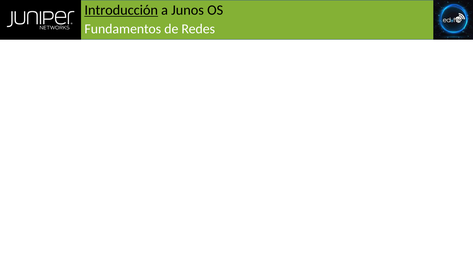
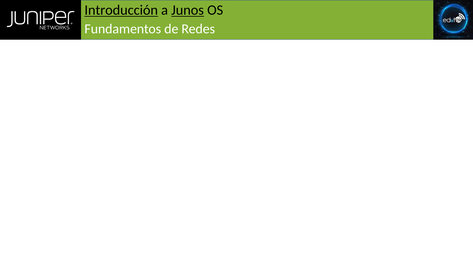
Junos underline: none -> present (188, 10)
